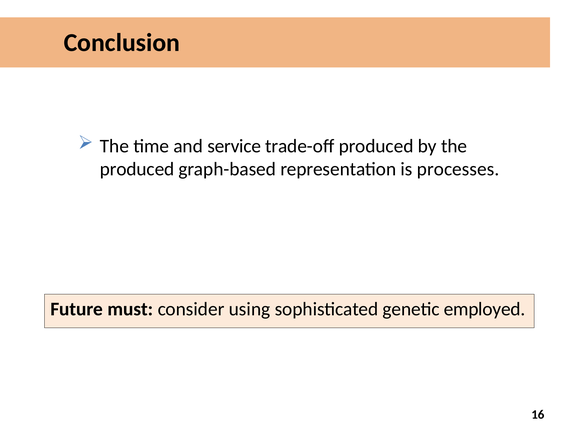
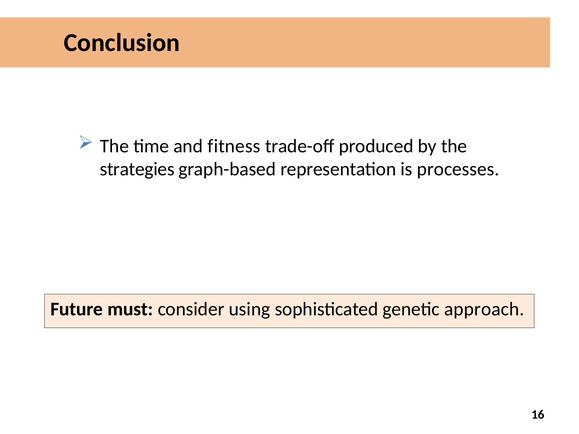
service: service -> fitness (234, 146)
produced: produced -> strategies (137, 169)
employed: employed -> approach (484, 309)
